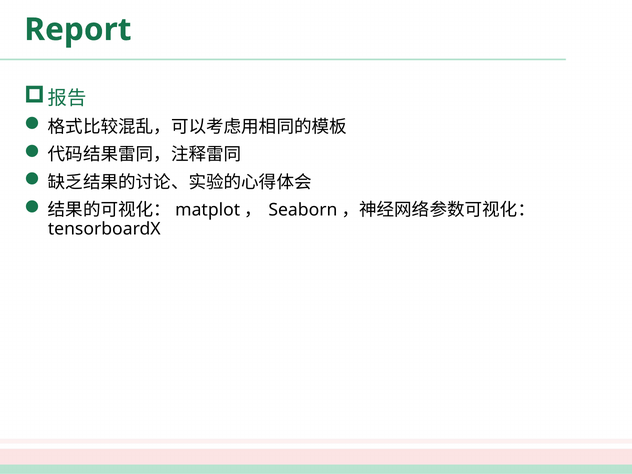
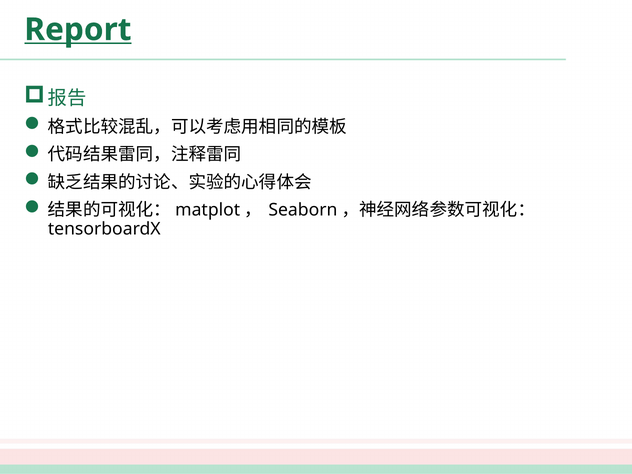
Report underline: none -> present (78, 30)
